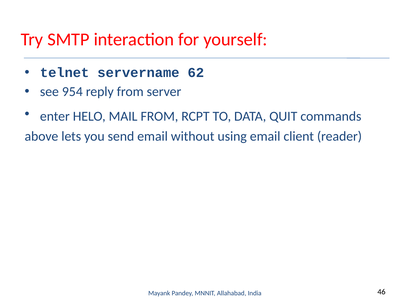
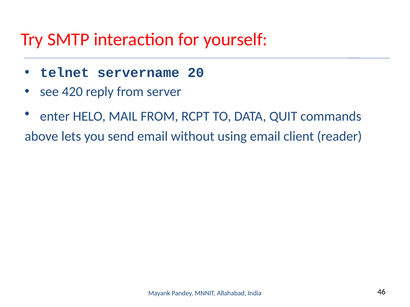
62: 62 -> 20 (196, 73)
954: 954 -> 420 (72, 92)
